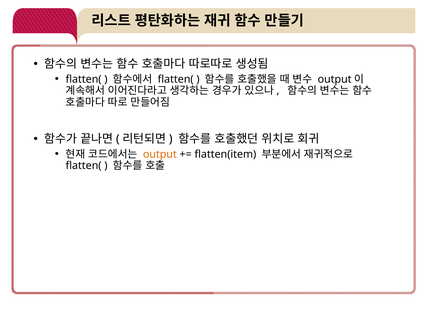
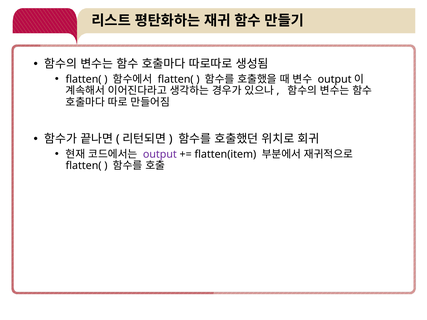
output colour: orange -> purple (160, 154)
